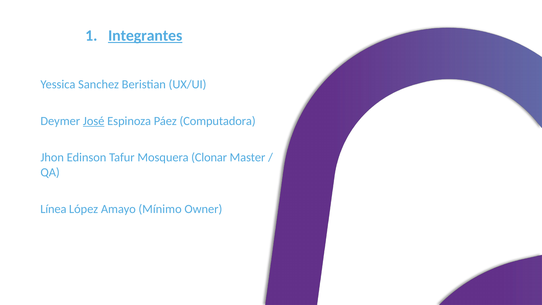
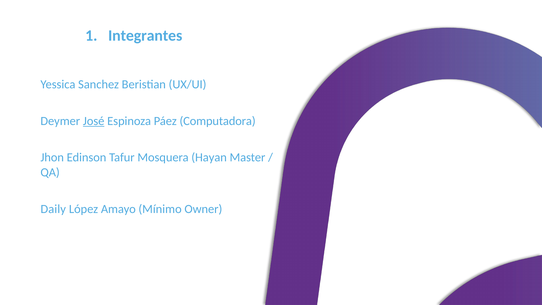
Integrantes underline: present -> none (145, 36)
Clonar: Clonar -> Hayan (209, 157)
Línea: Línea -> Daily (53, 209)
